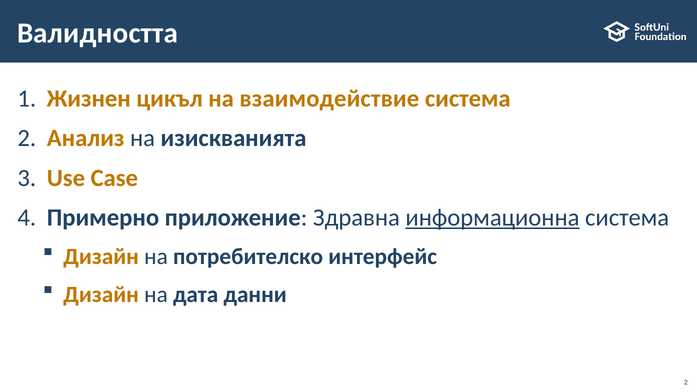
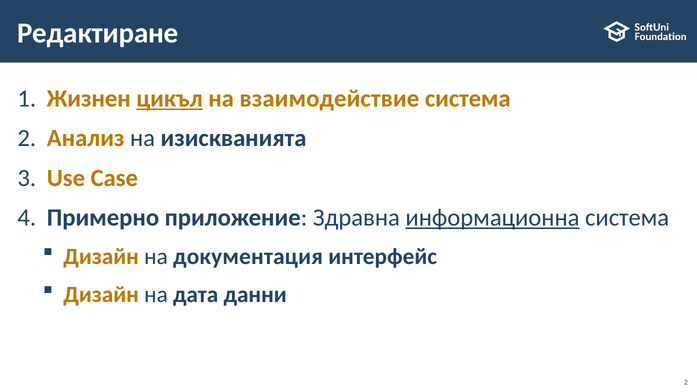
Валидността: Валидността -> Редактиране (98, 33)
цикъл underline: none -> present (170, 98)
потребителско: потребителско -> документация (248, 257)
